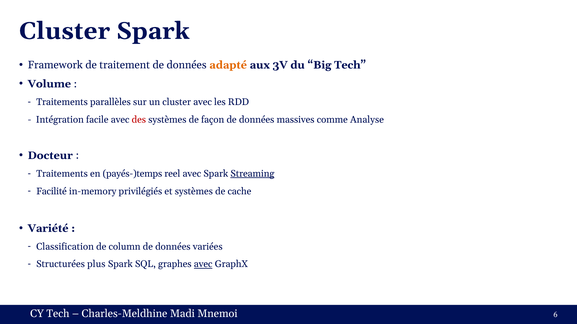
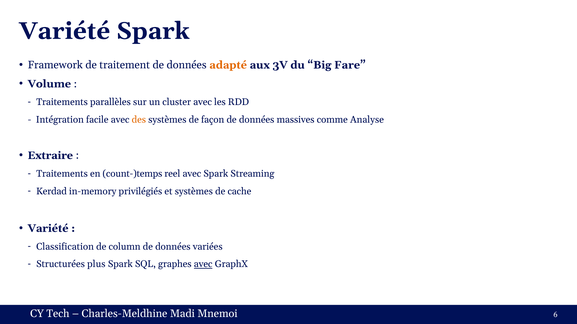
Cluster: Cluster -> Variété (65, 31)
Big Tech: Tech -> Fare (350, 65)
des colour: red -> orange (139, 120)
Docteur: Docteur -> Extraire (50, 156)
payés-)temps: payés-)temps -> count-)temps (132, 174)
Streaming underline: present -> none (252, 174)
Facilité: Facilité -> Kerdad (52, 191)
